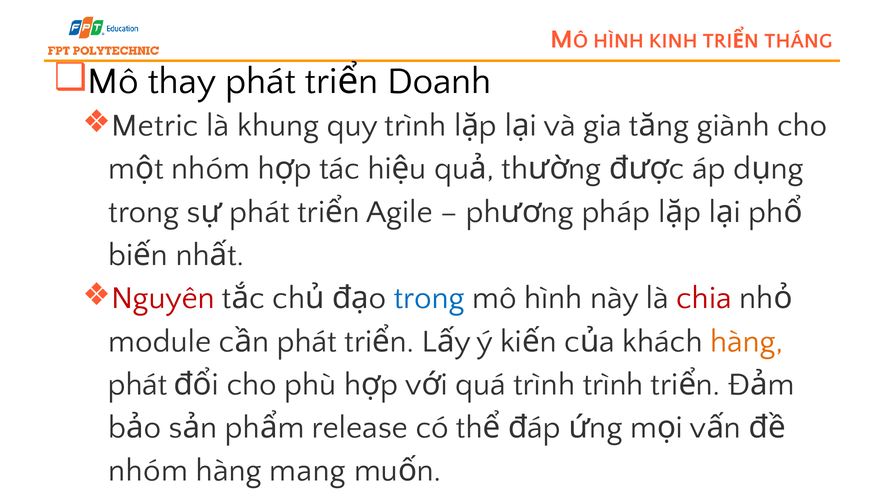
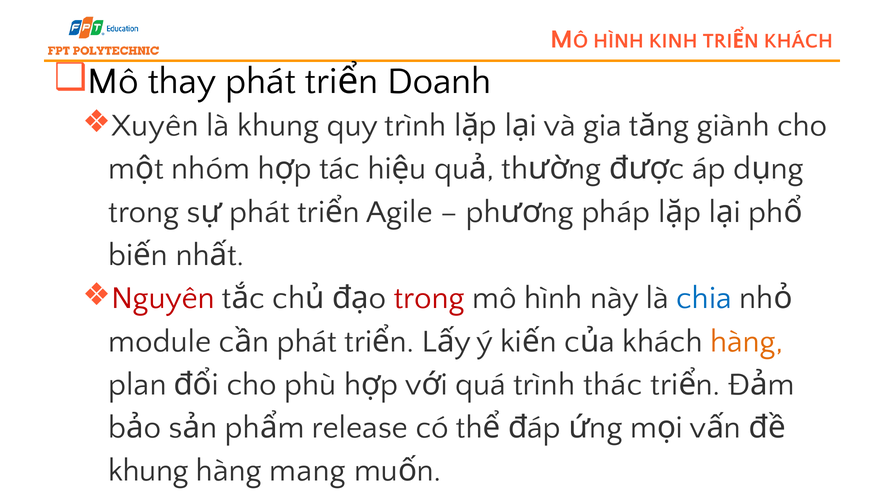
THÁNG: THÁNG -> KHÁCH (798, 41)
Metric: Metric -> Xuyên (155, 125)
trong colour: blue -> red (429, 298)
chia colour: red -> blue (704, 298)
phát: phát -> plan (137, 385)
trình trình: trình -> thác (613, 385)
nhóm: nhóm -> khung (148, 471)
